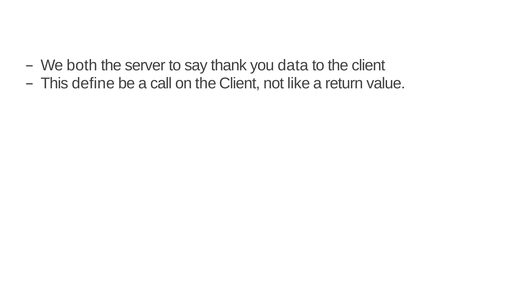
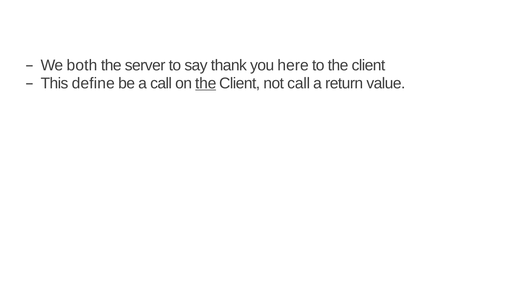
data: data -> here (293, 65)
the underline: none -> present (206, 83)
not like: like -> call (299, 83)
